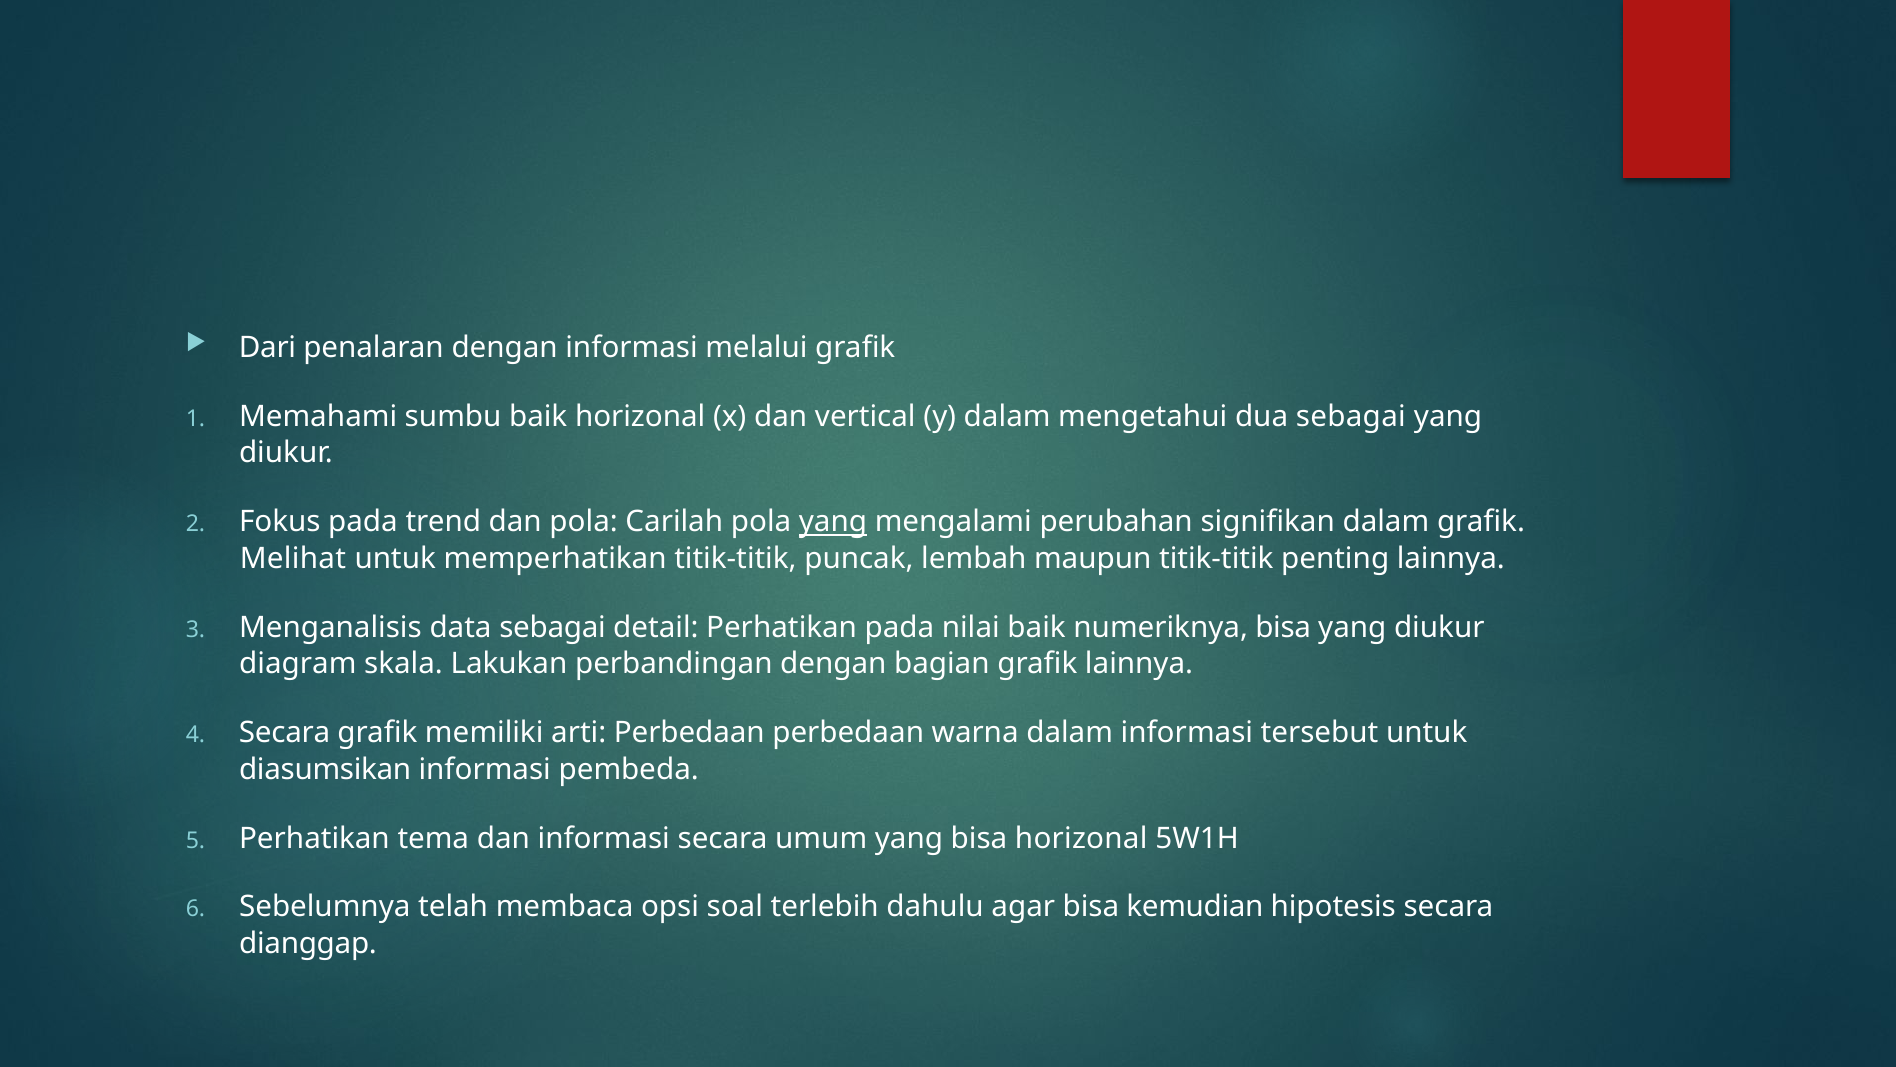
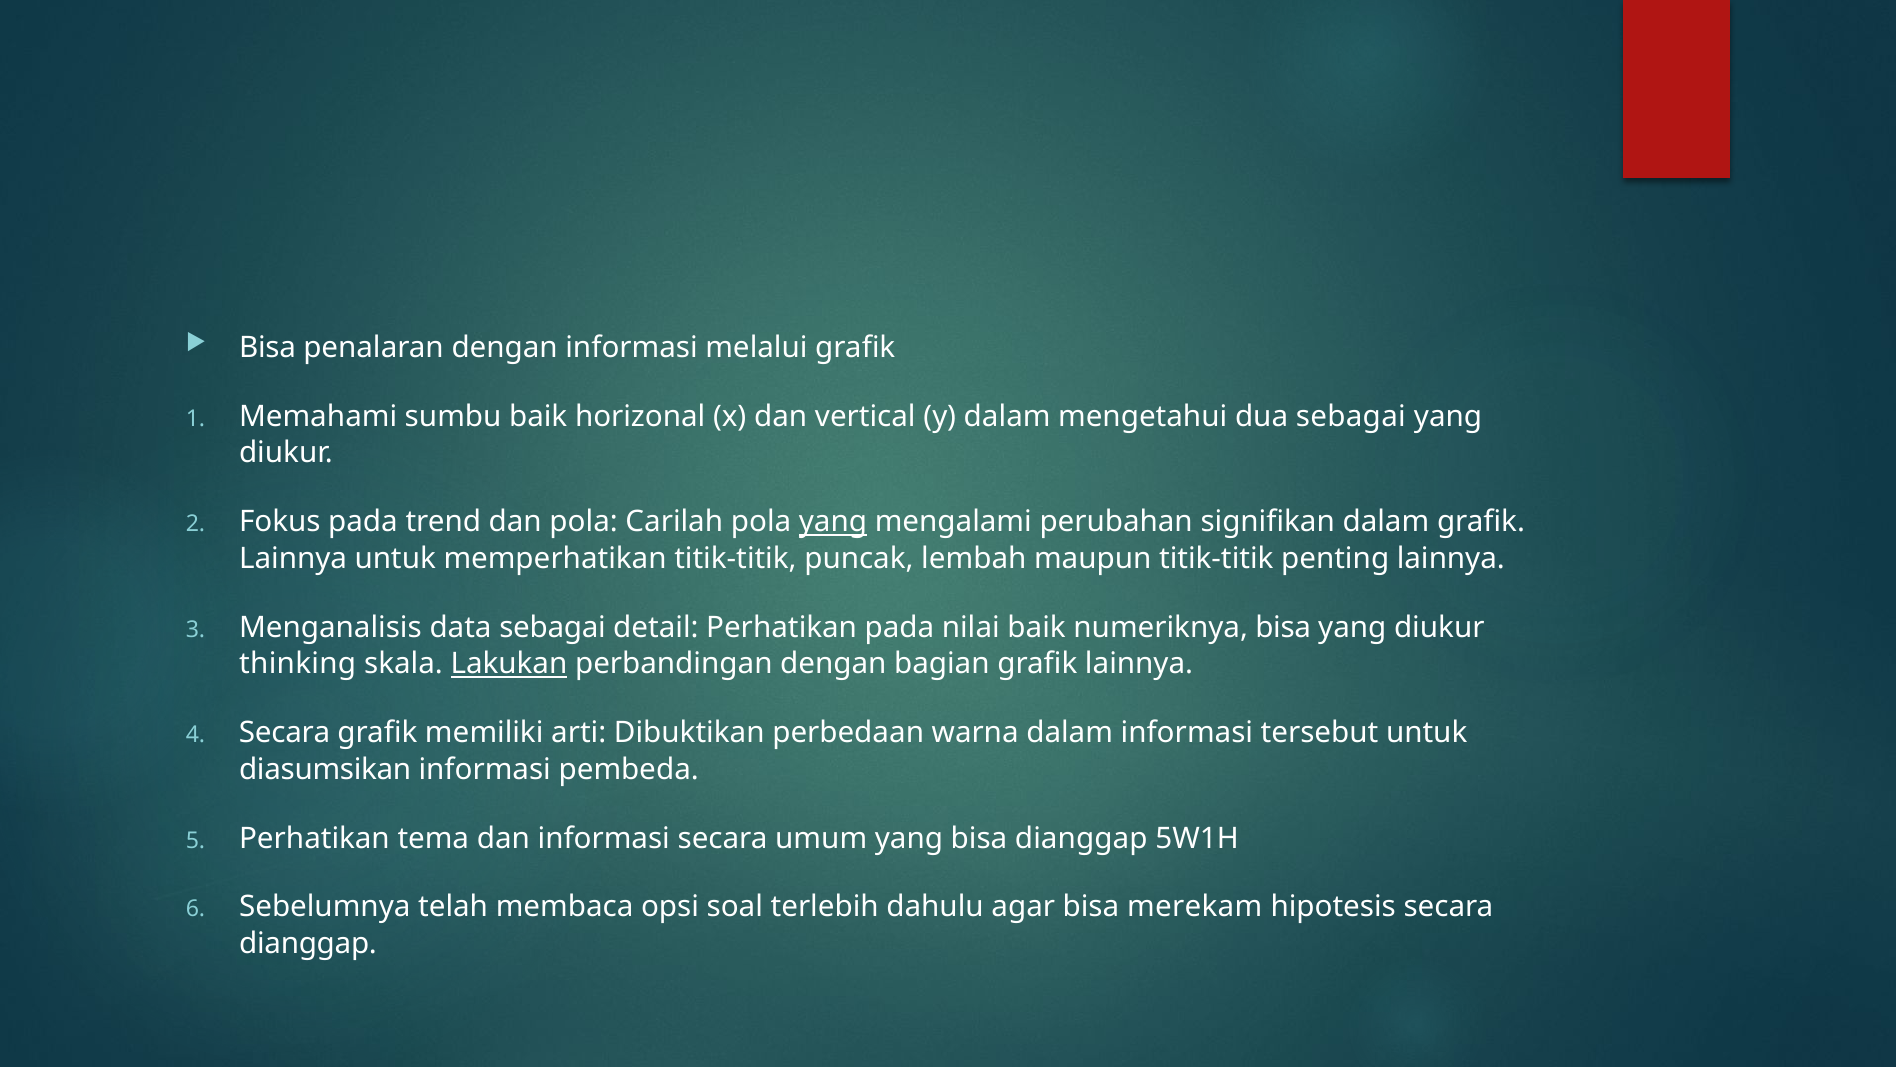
Dari: Dari -> Bisa (267, 347)
Melihat: Melihat -> Lainnya (293, 558)
diagram: diagram -> thinking (298, 664)
Lakukan underline: none -> present (509, 664)
arti Perbedaan: Perbedaan -> Dibuktikan (689, 733)
bisa horizonal: horizonal -> dianggap (1081, 838)
kemudian: kemudian -> merekam (1195, 907)
